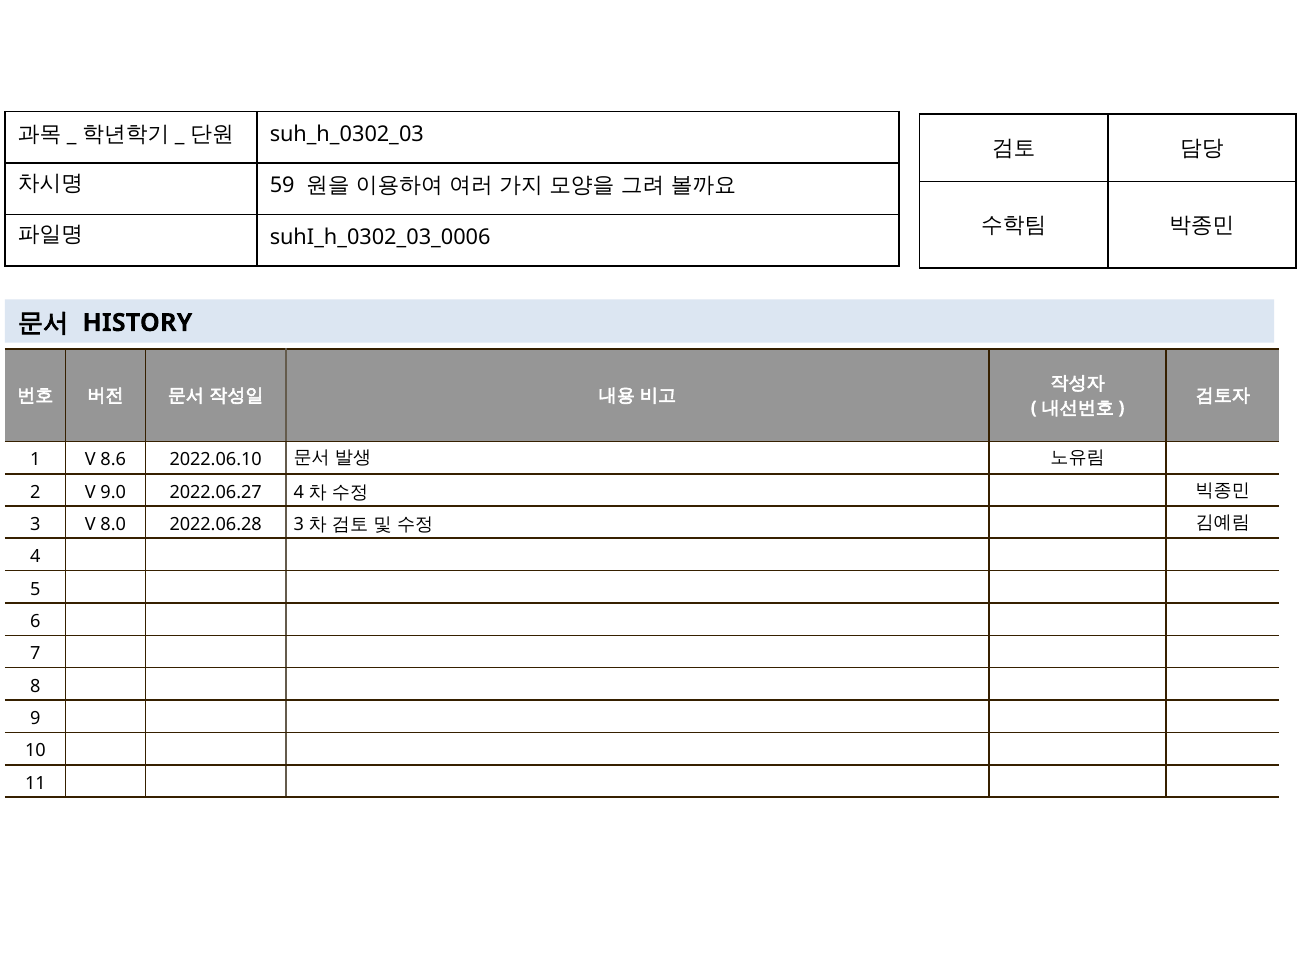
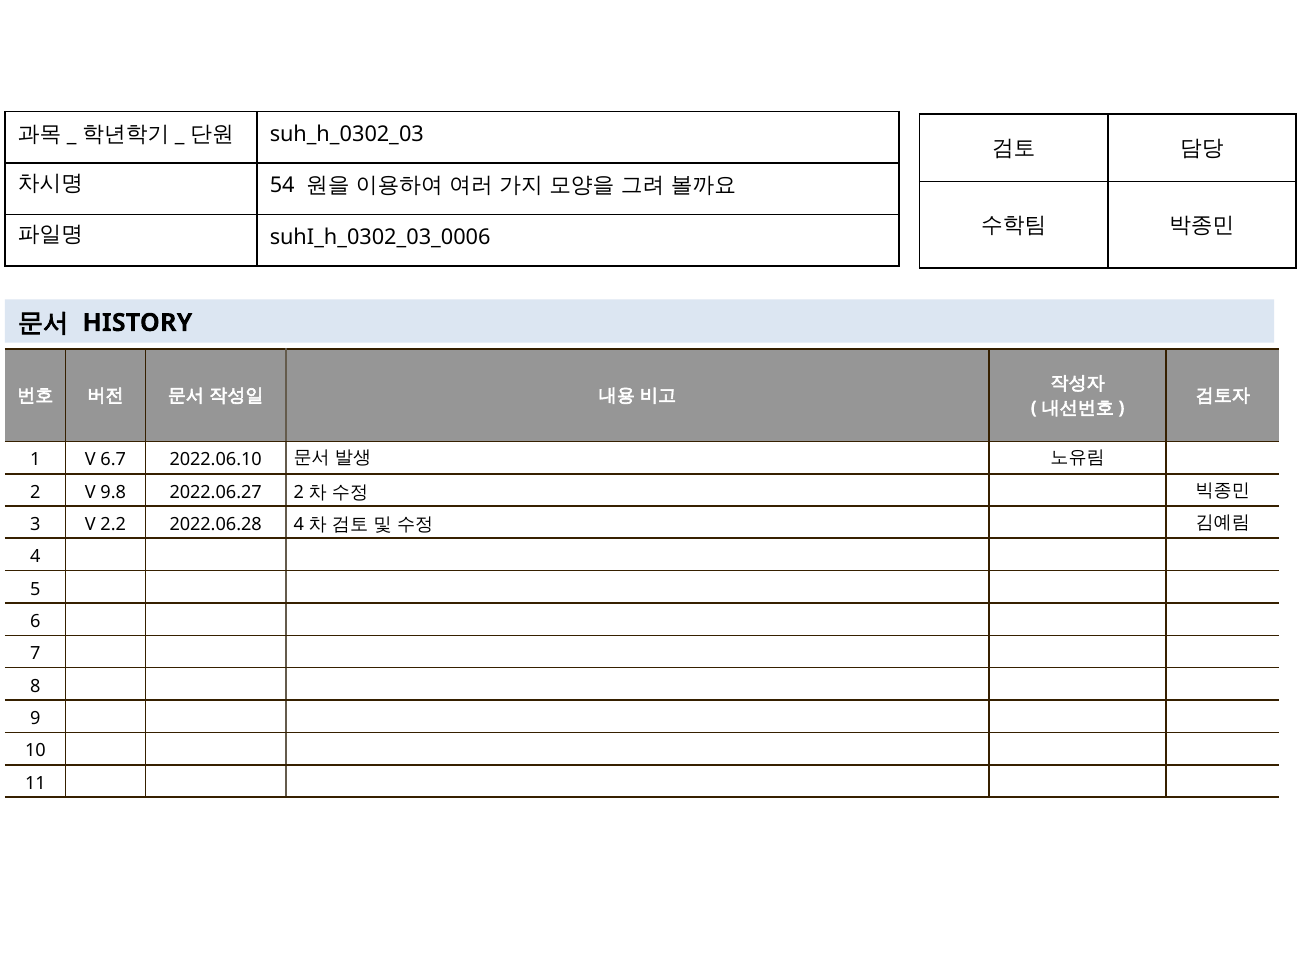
59: 59 -> 54 (282, 186)
8.6: 8.6 -> 6.7 (113, 460)
9.0: 9.0 -> 9.8 (113, 492)
2022.06.27 4: 4 -> 2 (299, 492)
8.0: 8.0 -> 2.2 (113, 524)
2022.06.28 3: 3 -> 4 (299, 524)
